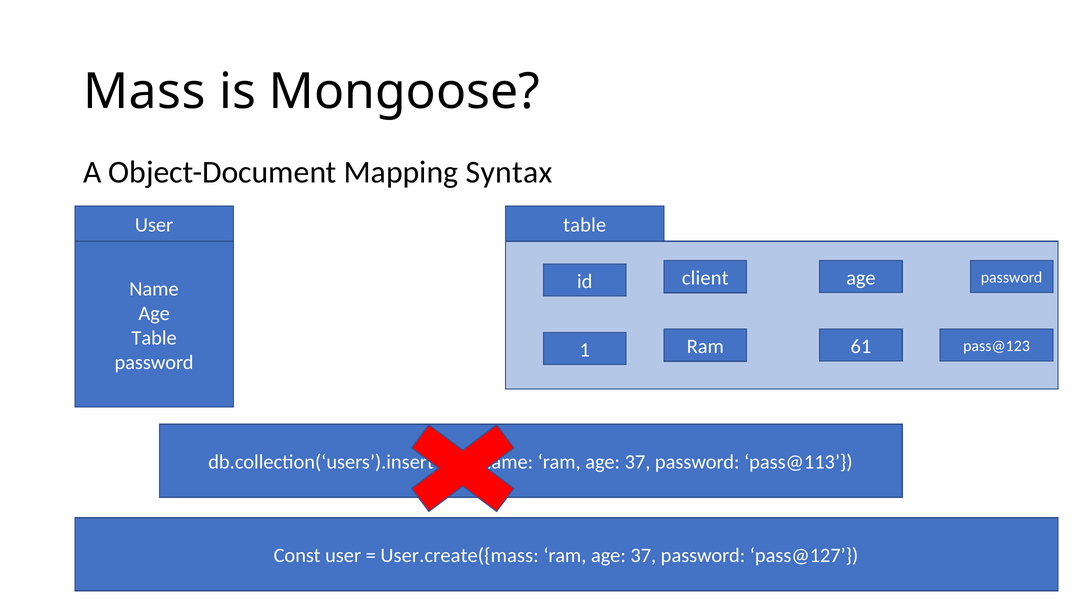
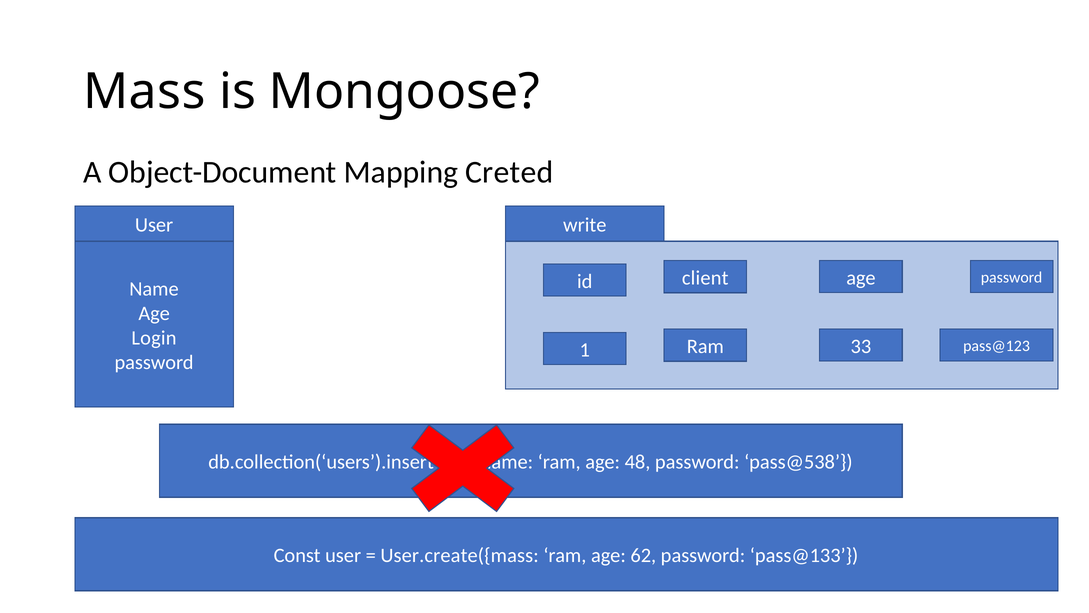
Syntax: Syntax -> Creted (509, 172)
User table: table -> write (585, 225)
Table: Table -> Login (154, 338)
61: 61 -> 33 (861, 346)
37: 37 -> 48 (638, 462)
pass@113: pass@113 -> pass@538 (798, 462)
37: 37 -> 62 (643, 555)
pass@127: pass@127 -> pass@133 (804, 555)
